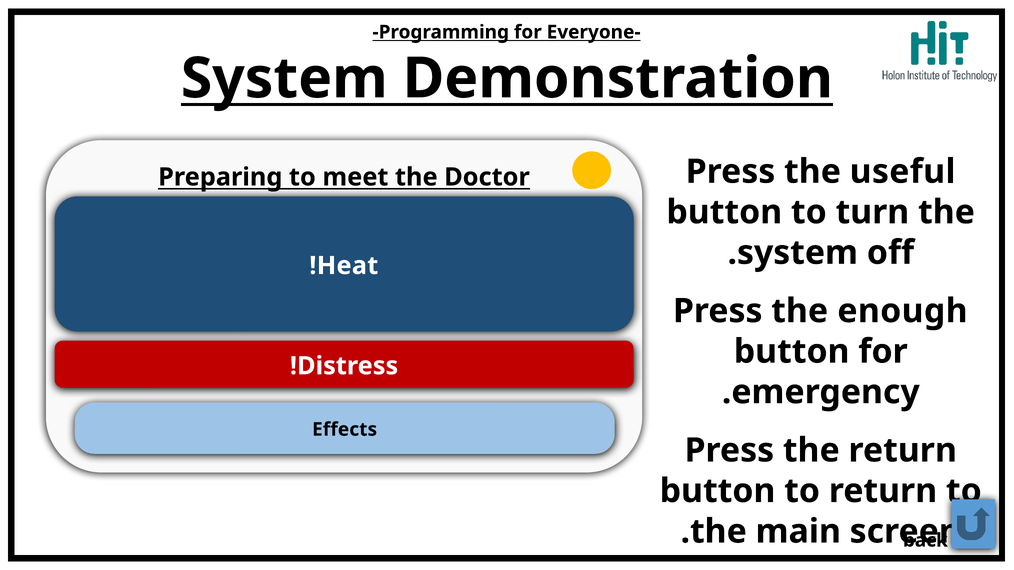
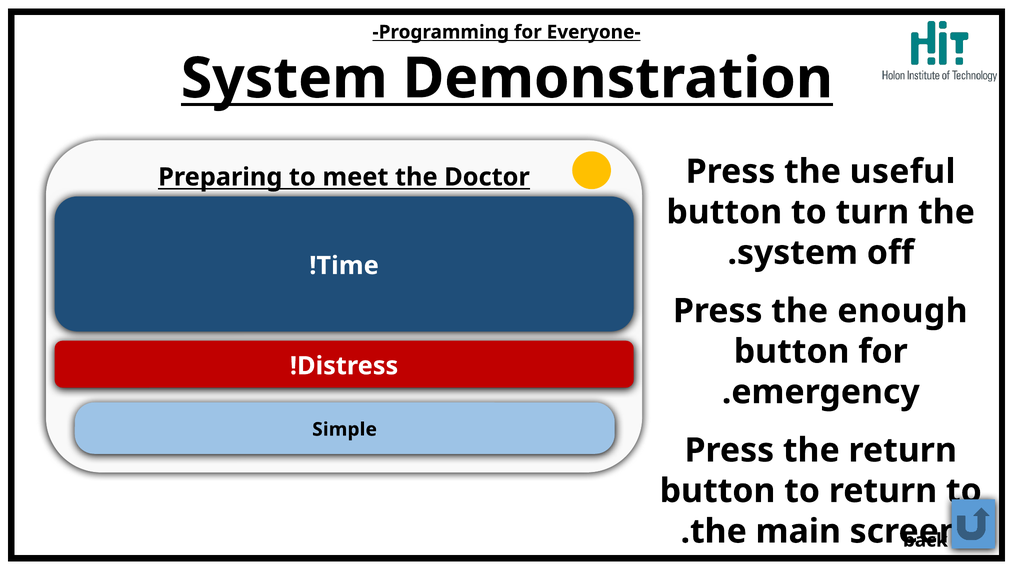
Heat: Heat -> Time (348, 266)
Effects: Effects -> Simple (345, 430)
